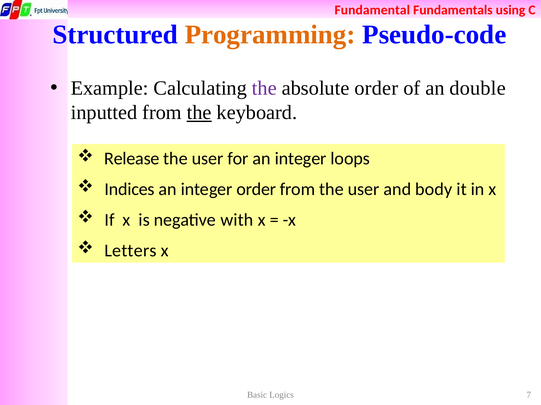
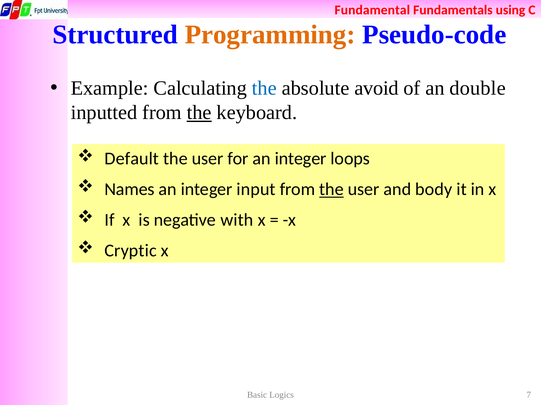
the colour: purple -> blue (264, 88)
absolute order: order -> avoid (377, 88)
Release: Release -> Default (132, 159)
Indices: Indices -> Names (130, 190)
integer order: order -> input (256, 190)
the underline: none -> present (331, 190)
Letters: Letters -> Cryptic (131, 251)
